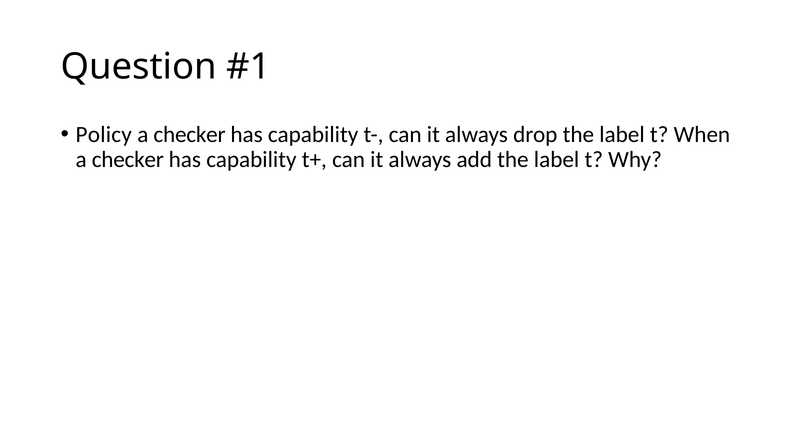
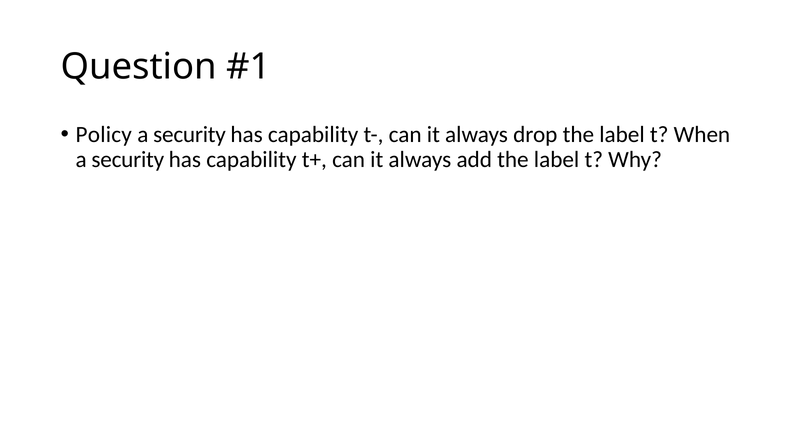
checker: checker -> security (190, 135)
checker: checker -> security (128, 160)
